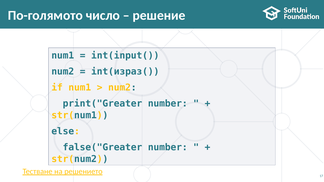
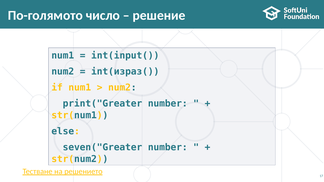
false("Greater: false("Greater -> seven("Greater (102, 147)
